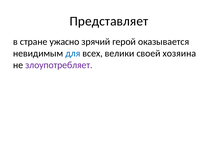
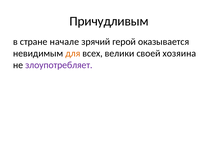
Представляет: Представляет -> Причудливым (109, 21)
ужасно: ужасно -> начале (64, 42)
для colour: blue -> orange (73, 53)
